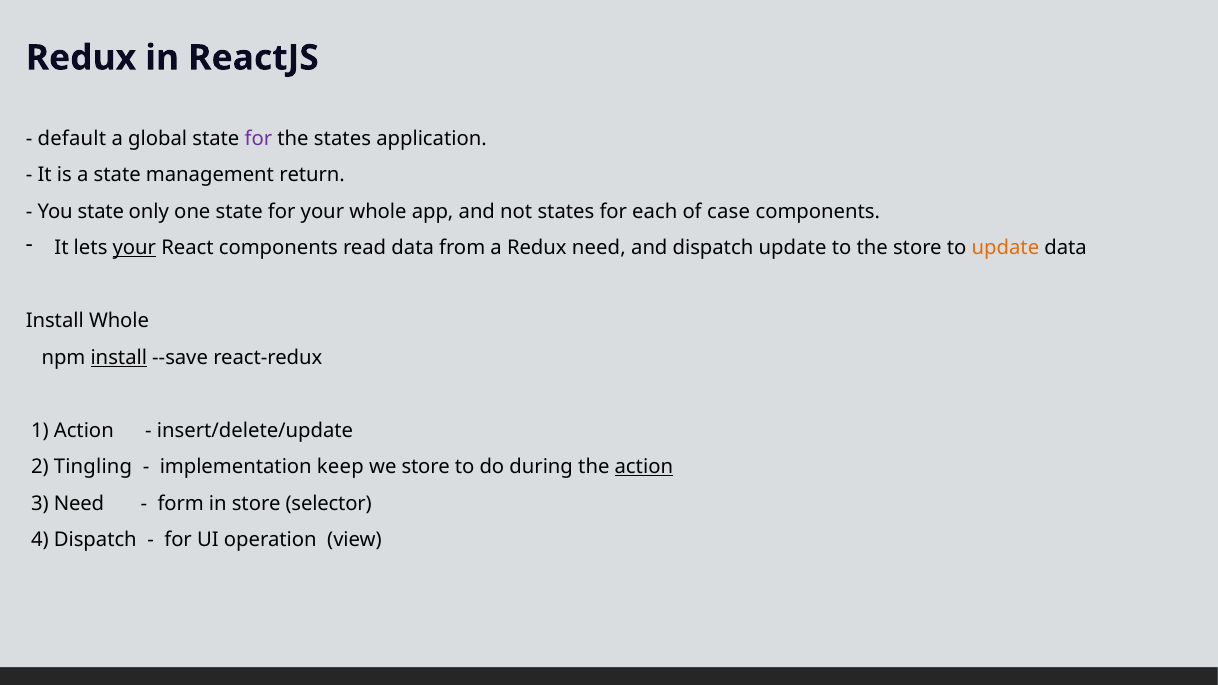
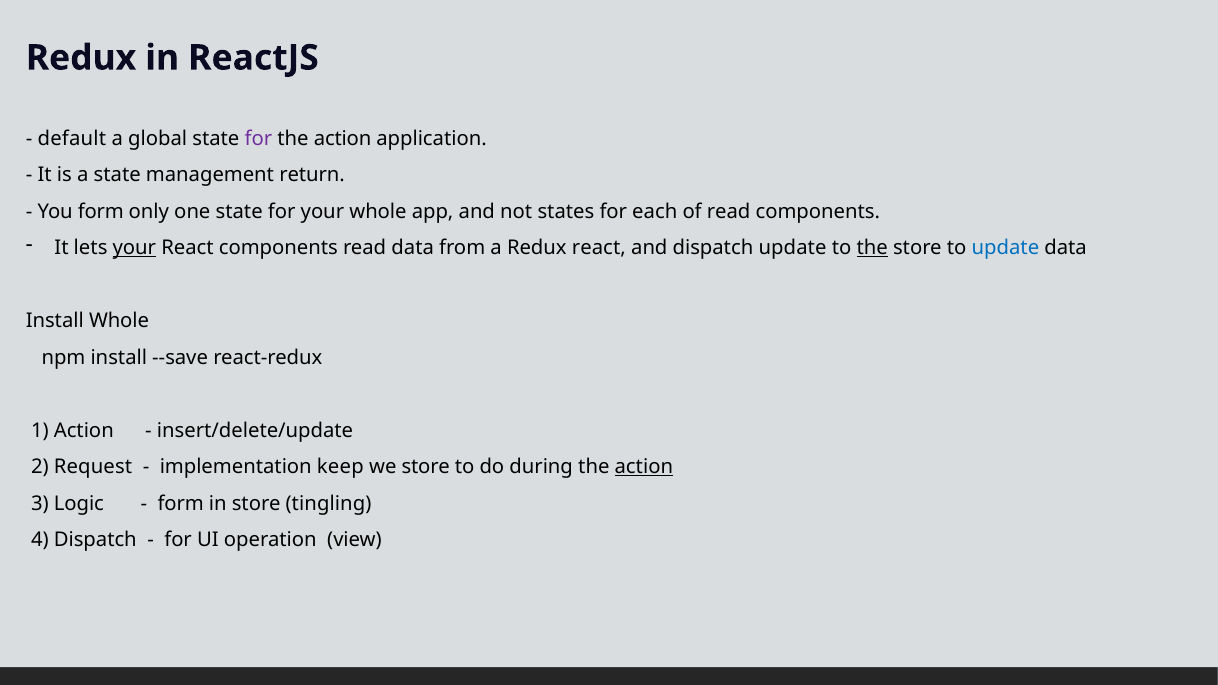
states: states -> action (343, 138)
You state: state -> form (101, 211)
of case: case -> read (729, 211)
Redux need: need -> react (599, 248)
the underline: none -> present (872, 248)
update colour: orange -> blue (1005, 248)
install underline: present -> none (119, 357)
Tingling: Tingling -> Request (93, 467)
3 Need: Need -> Logic (79, 503)
selector: selector -> tingling (329, 503)
